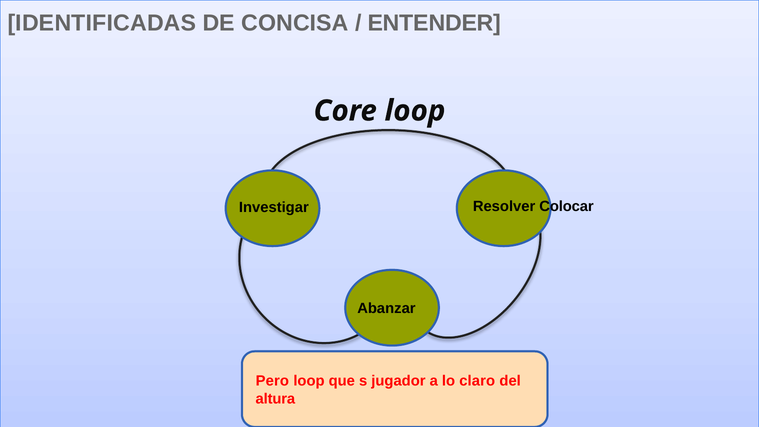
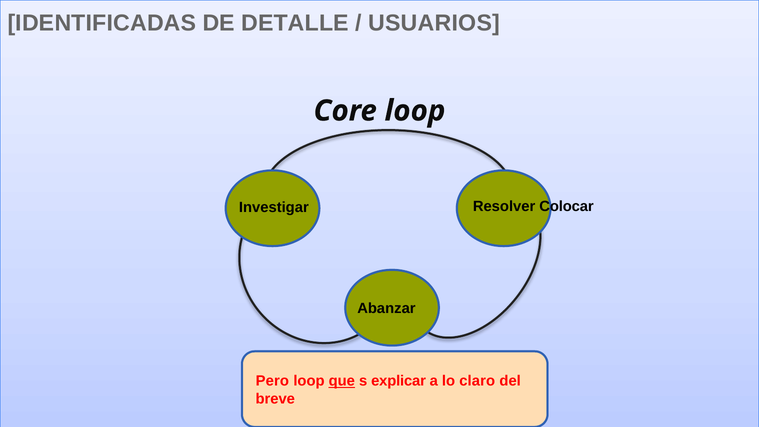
DE CONCISA: CONCISA -> DETALLE (295, 23)
ENTENDER: ENTENDER -> USUARIOS (434, 23)
que underline: none -> present (342, 381)
s jugador: jugador -> explicar (399, 381)
altura: altura -> breve (275, 399)
